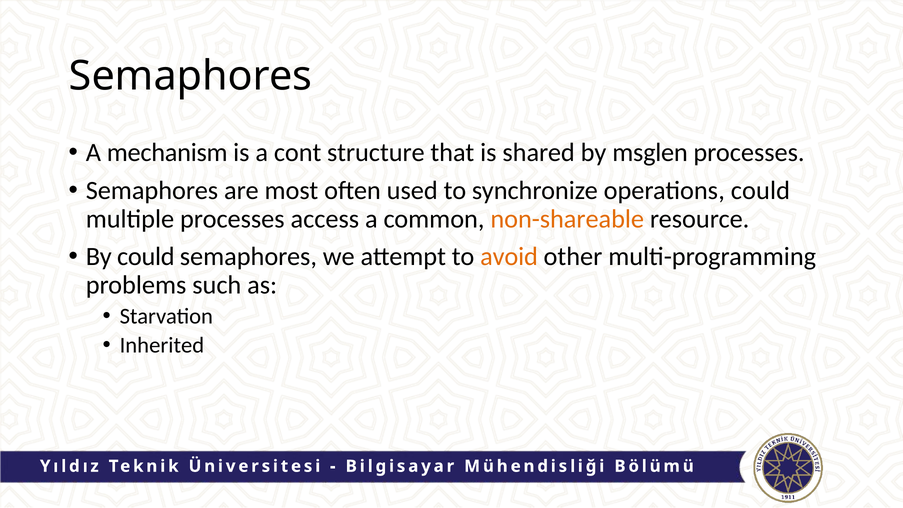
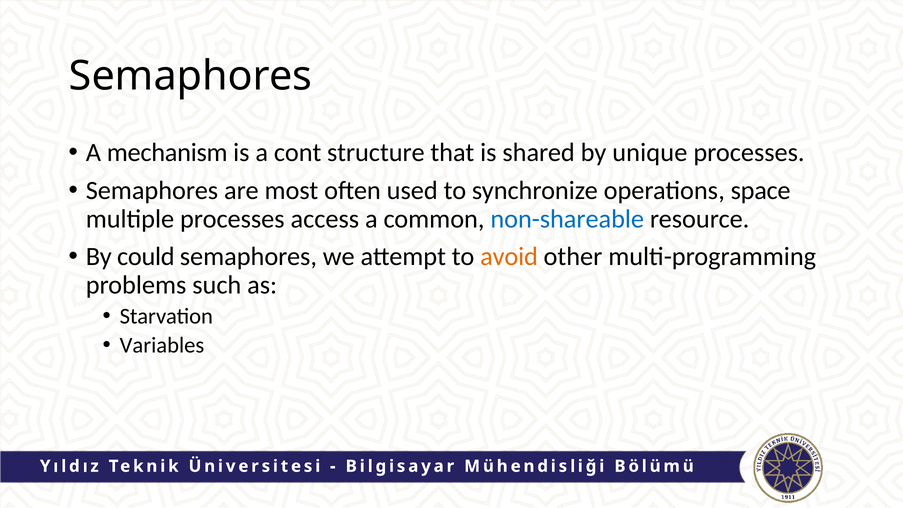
msglen: msglen -> unique (650, 153)
operations could: could -> space (761, 190)
non-shareable colour: orange -> blue (567, 219)
Inherited: Inherited -> Variables (162, 345)
